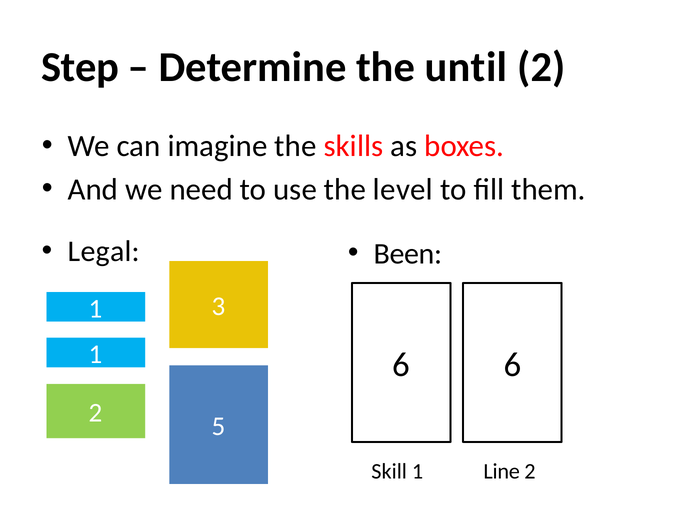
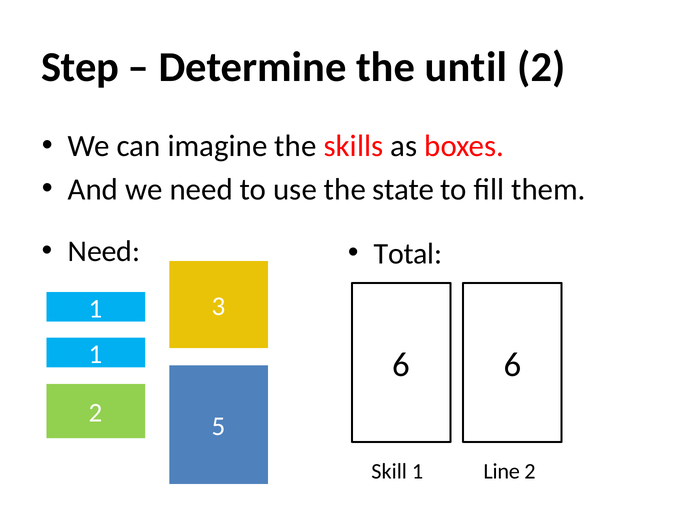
level: level -> state (403, 189)
Legal: Legal -> Need (104, 251)
Been: Been -> Total (408, 254)
